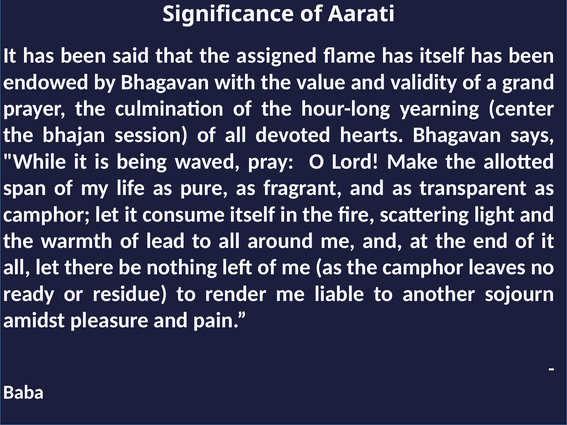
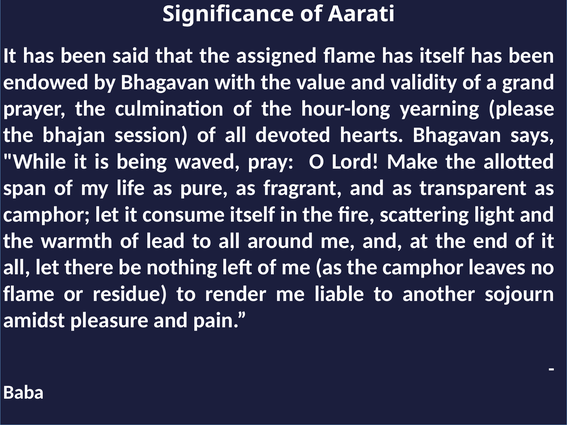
center: center -> please (521, 109)
ready: ready -> flame (29, 294)
